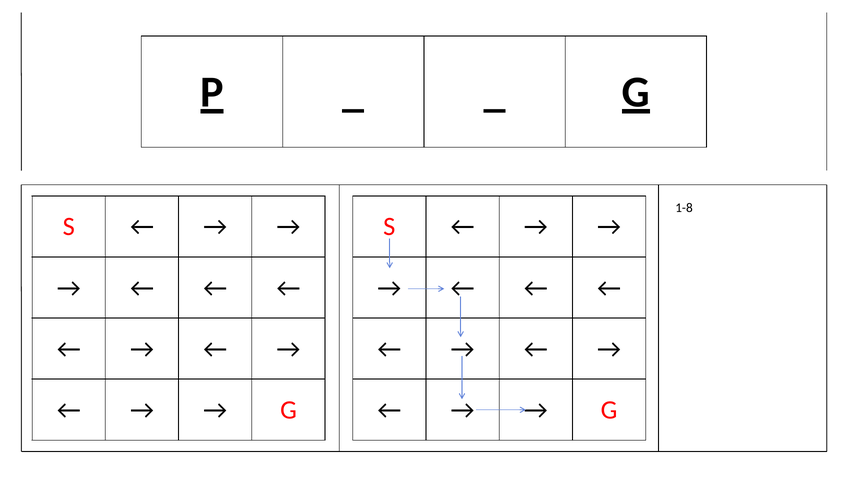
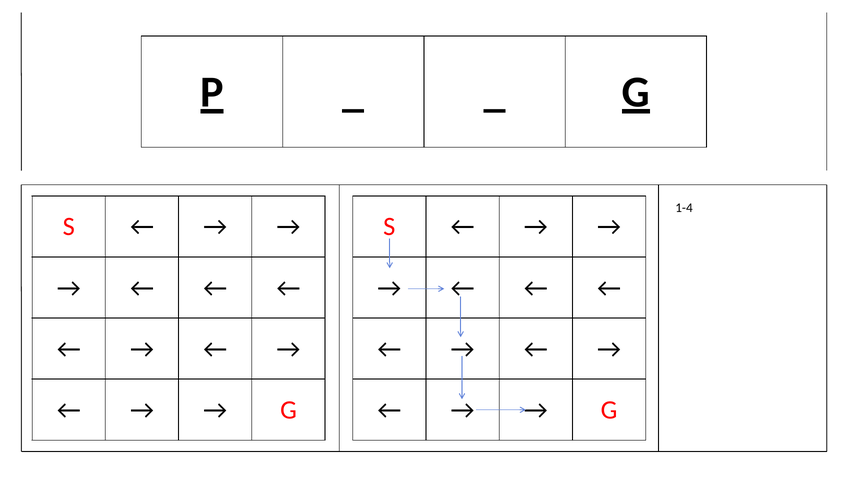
1-8: 1-8 -> 1-4 (684, 208)
